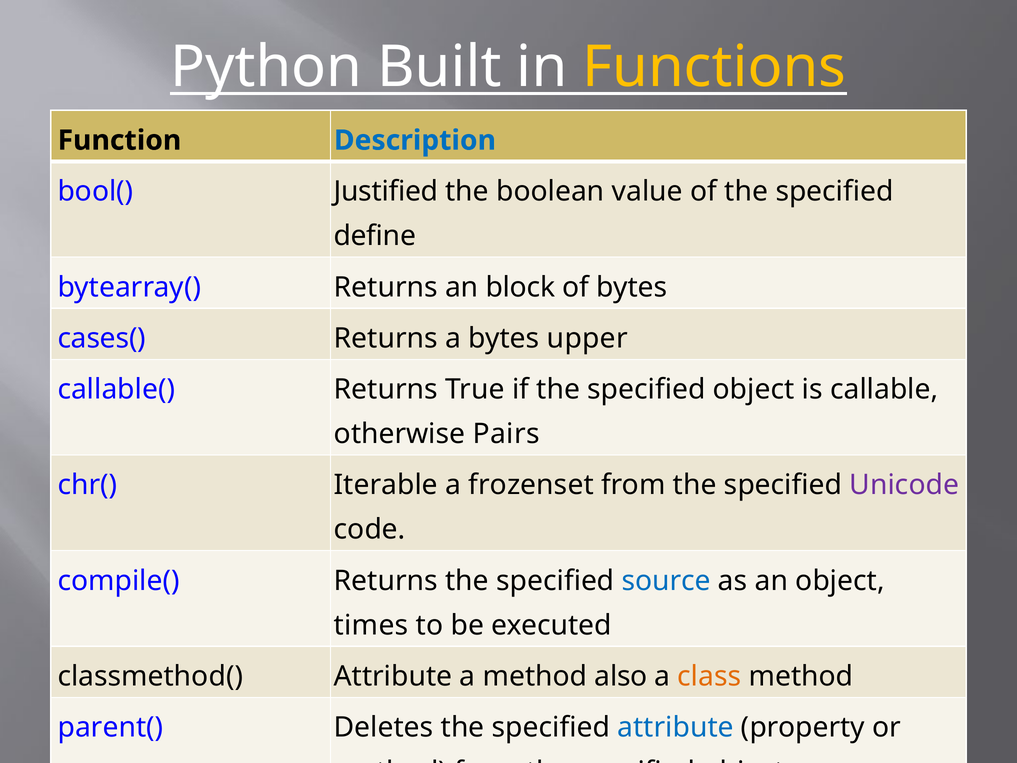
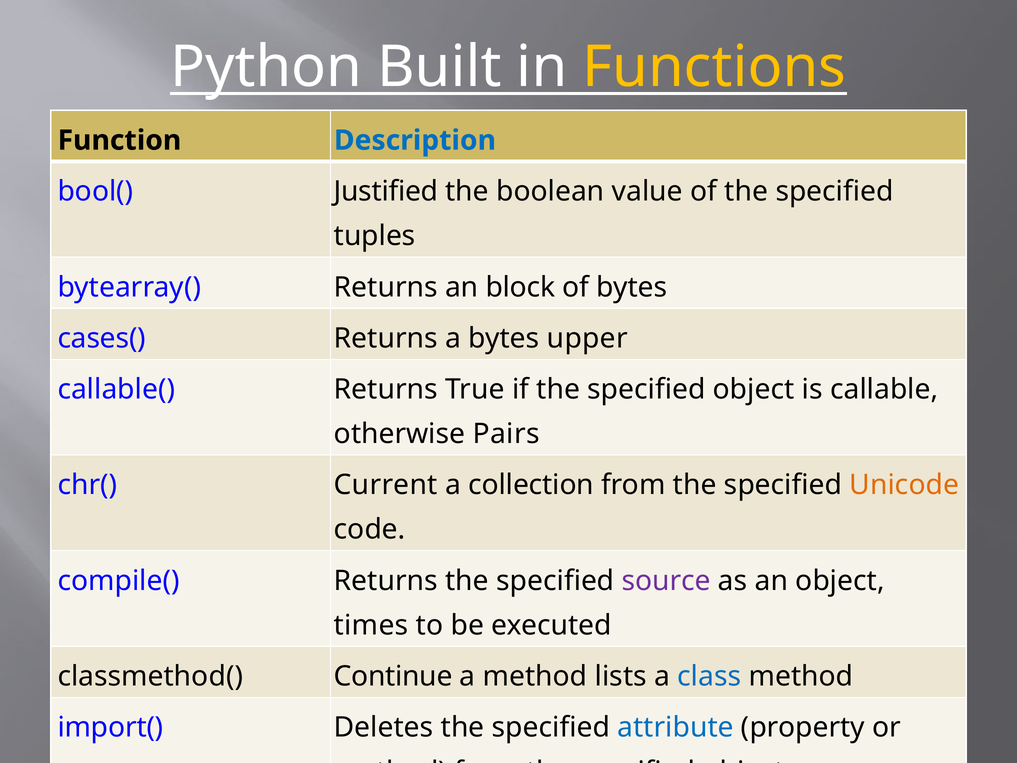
define: define -> tuples (375, 236)
Iterable: Iterable -> Current (386, 485)
frozenset: frozenset -> collection (531, 485)
Unicode colour: purple -> orange (904, 485)
source colour: blue -> purple (666, 581)
classmethod( Attribute: Attribute -> Continue (393, 676)
also: also -> lists (621, 676)
class colour: orange -> blue (709, 676)
parent(: parent( -> import( (111, 727)
